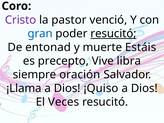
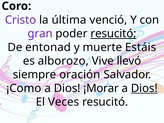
pastor: pastor -> última (69, 20)
gran colour: blue -> purple (40, 34)
precepto: precepto -> alborozo (63, 61)
libra: libra -> llevó (129, 61)
¡Llama: ¡Llama -> ¡Como (24, 88)
¡Quiso: ¡Quiso -> ¡Morar (101, 88)
Dios underline: none -> present (144, 88)
